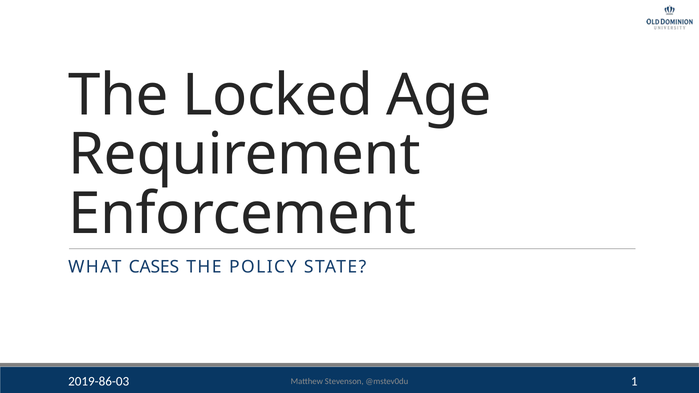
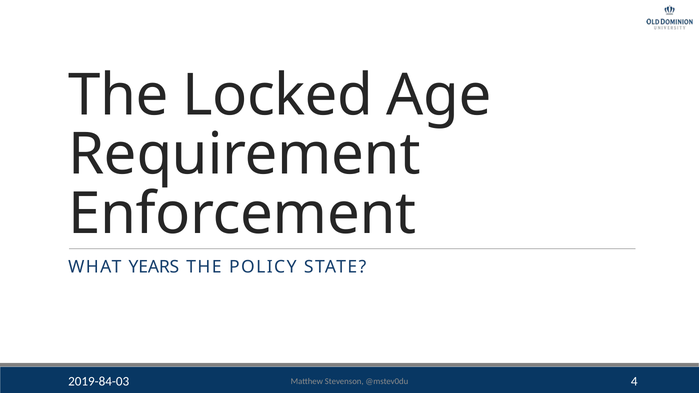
CASES: CASES -> YEARS (154, 267)
2019-86-03: 2019-86-03 -> 2019-84-03 (99, 382)
1: 1 -> 4 (634, 382)
